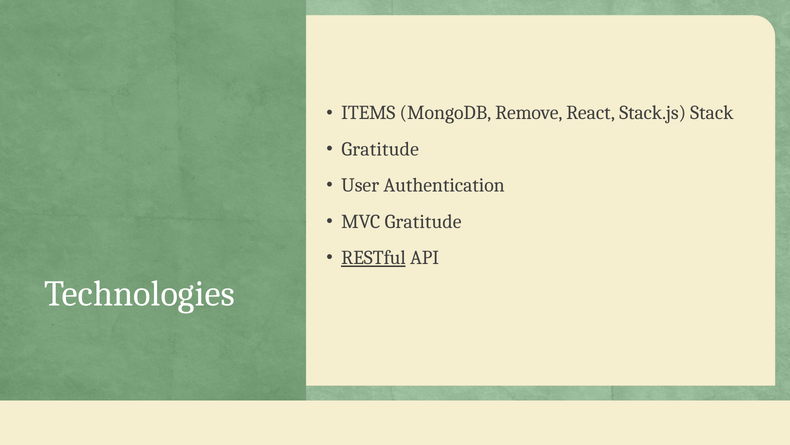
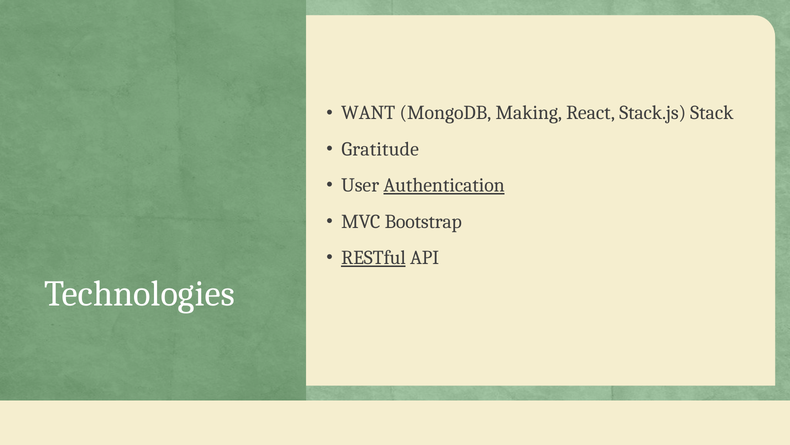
ITEMS: ITEMS -> WANT (368, 113)
Remove: Remove -> Making (529, 113)
Authentication underline: none -> present (444, 185)
MVC Gratitude: Gratitude -> Bootstrap (423, 221)
